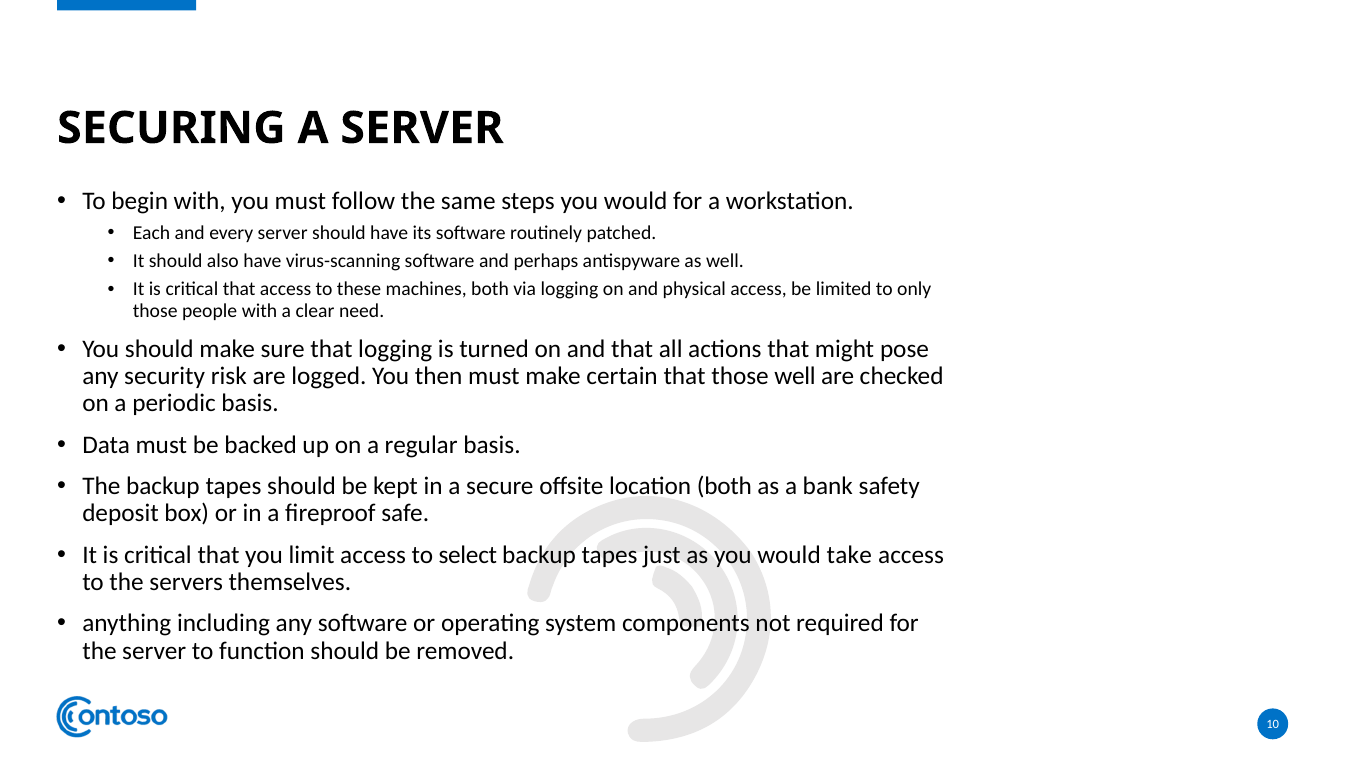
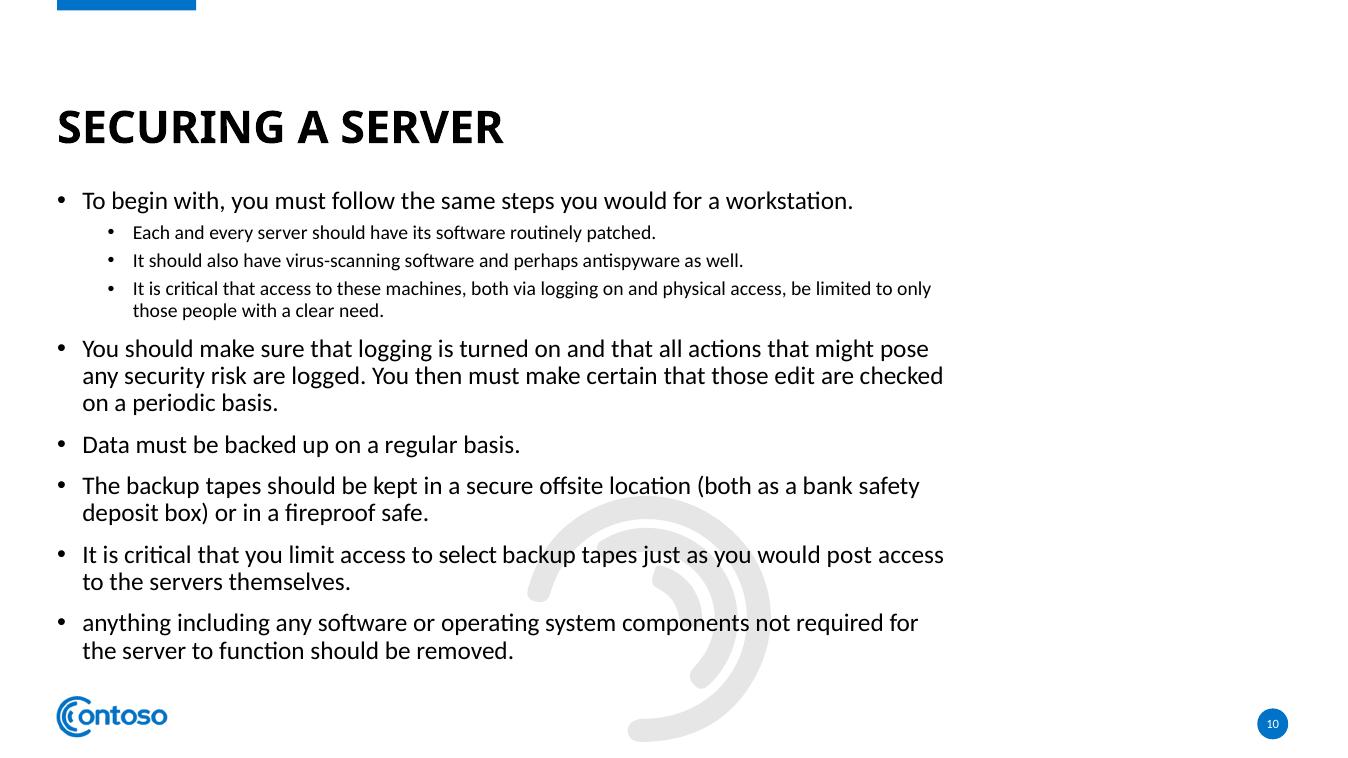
those well: well -> edit (795, 376)
take: take -> post (849, 555)
